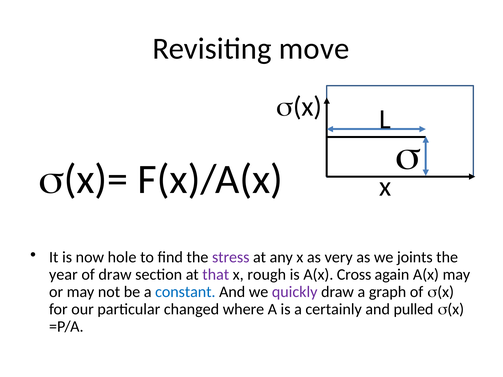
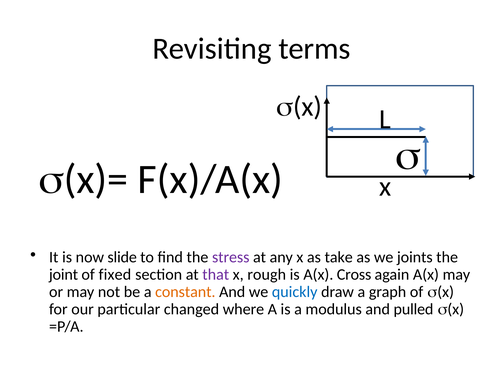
move: move -> terms (314, 49)
hole: hole -> slide (122, 257)
very: very -> take (339, 257)
year: year -> joint (63, 275)
of draw: draw -> fixed (115, 275)
constant colour: blue -> orange (185, 292)
quickly colour: purple -> blue (295, 292)
certainly: certainly -> modulus (334, 309)
